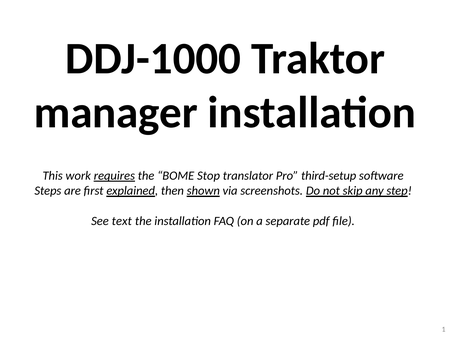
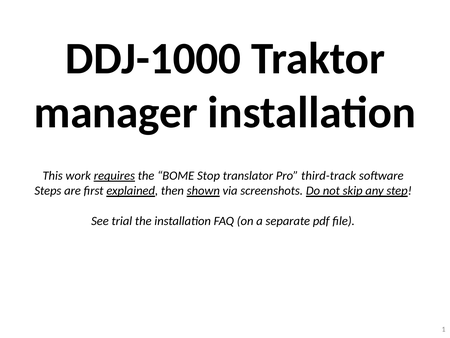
third-setup: third-setup -> third-track (329, 176)
text: text -> trial (122, 221)
